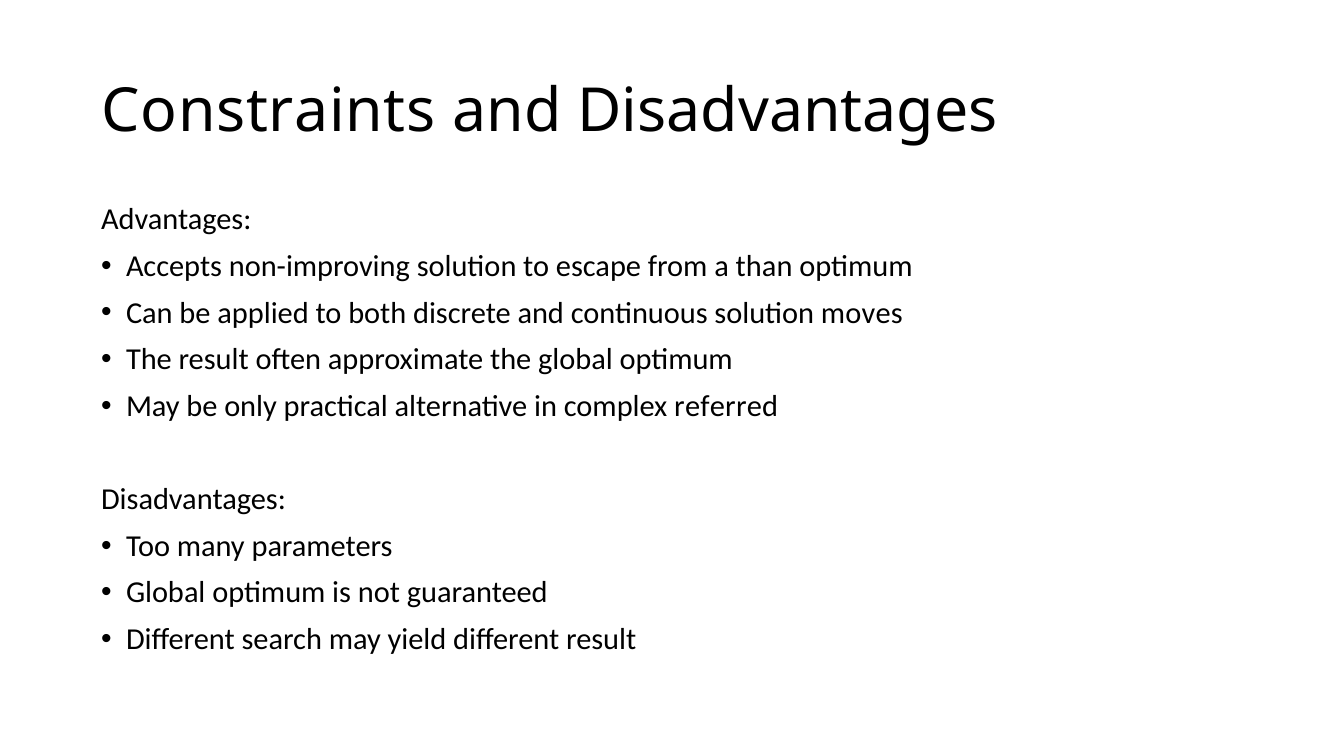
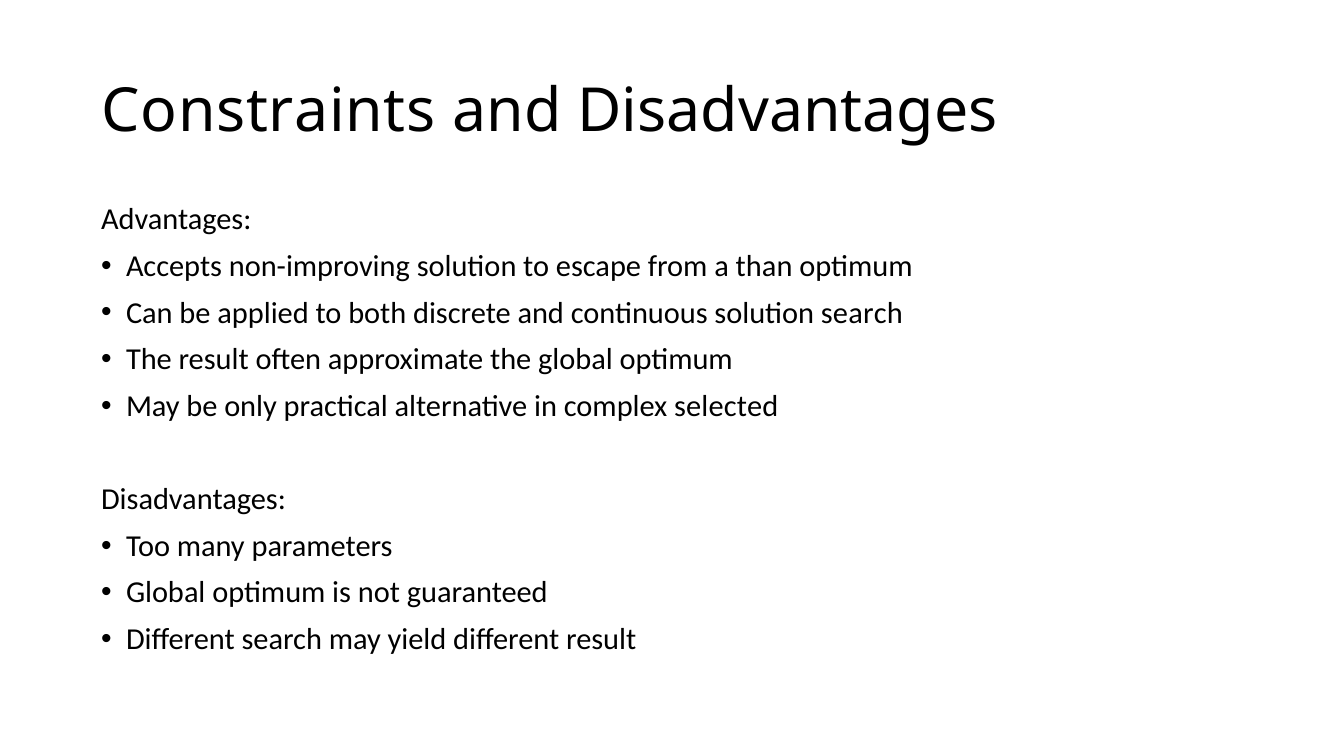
solution moves: moves -> search (862, 313)
referred: referred -> selected (726, 407)
